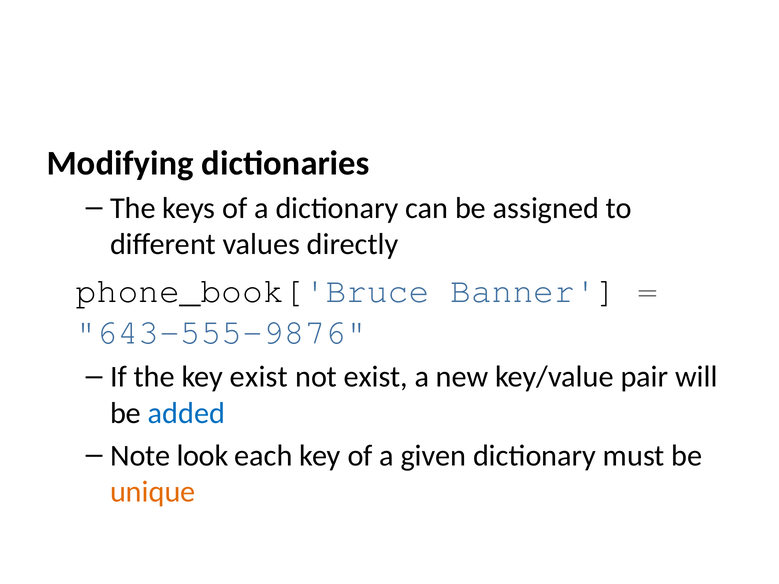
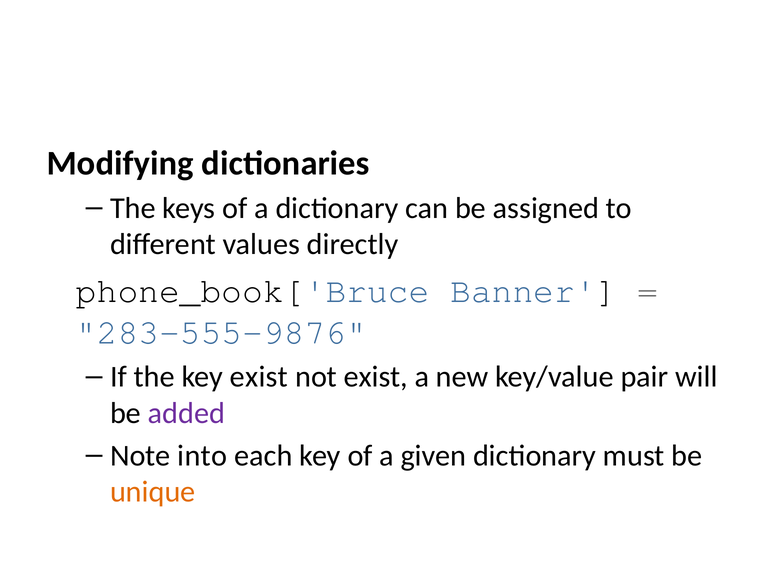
643-555-9876: 643-555-9876 -> 283-555-9876 (221, 332)
added colour: blue -> purple (186, 413)
look: look -> into (202, 456)
